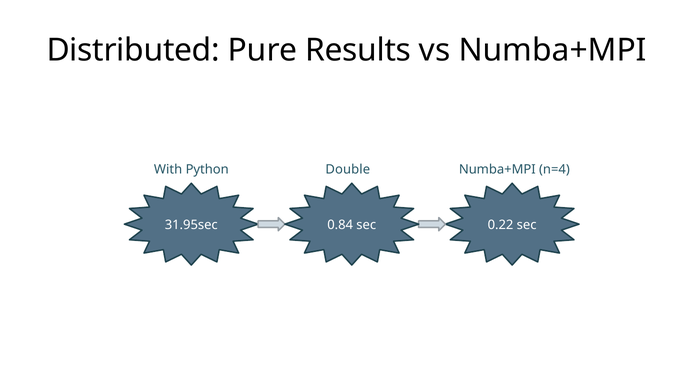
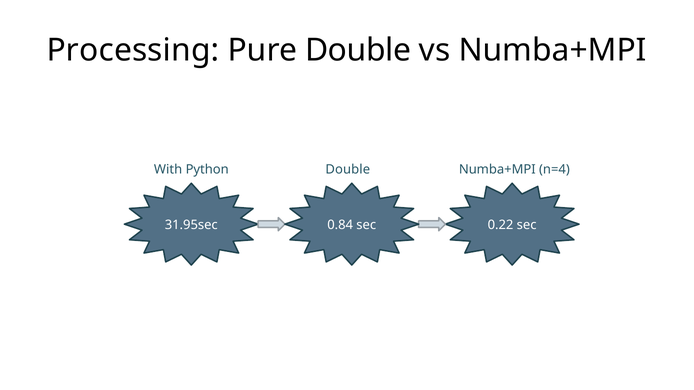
Distributed: Distributed -> Processing (133, 50)
Pure Results: Results -> Double (358, 50)
